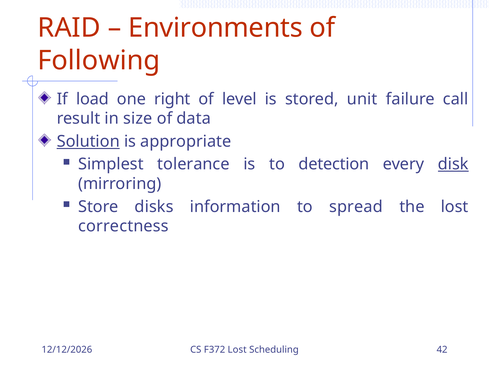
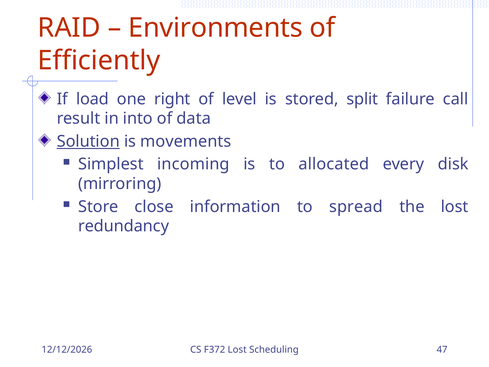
Following: Following -> Efficiently (99, 61)
unit: unit -> split (362, 99)
size: size -> into (138, 119)
appropriate: appropriate -> movements (186, 141)
tolerance: tolerance -> incoming (193, 164)
detection: detection -> allocated (334, 164)
disk underline: present -> none (453, 164)
disks: disks -> close (154, 207)
correctness: correctness -> redundancy (124, 226)
42: 42 -> 47 (442, 350)
